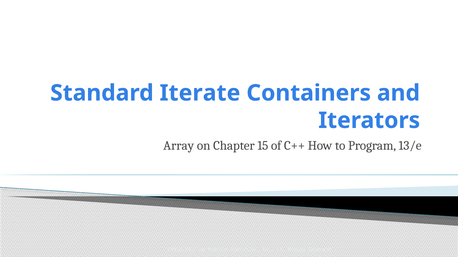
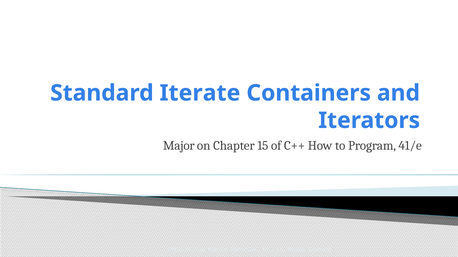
Array: Array -> Major (179, 146)
13/e: 13/e -> 41/e (410, 146)
